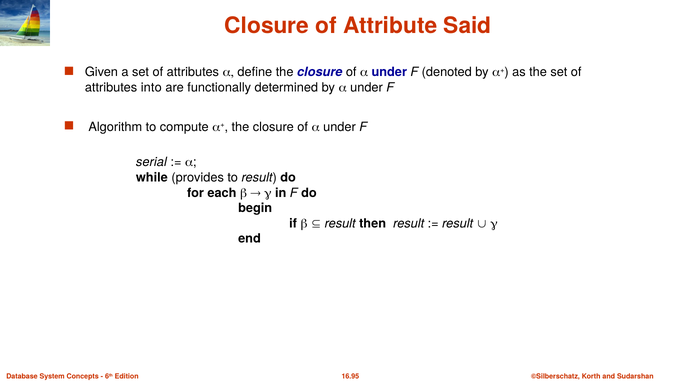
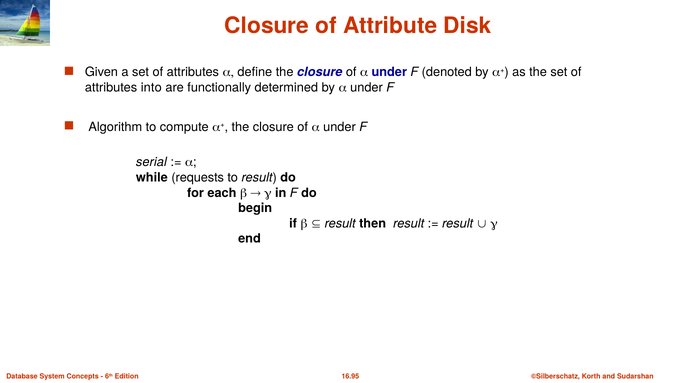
Said: Said -> Disk (467, 26)
provides: provides -> requests (198, 178)
